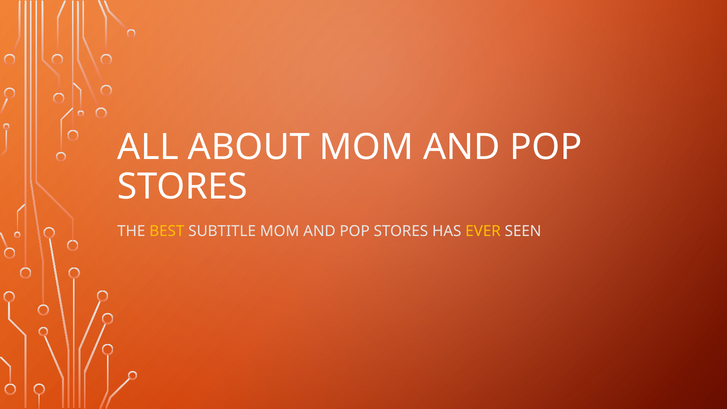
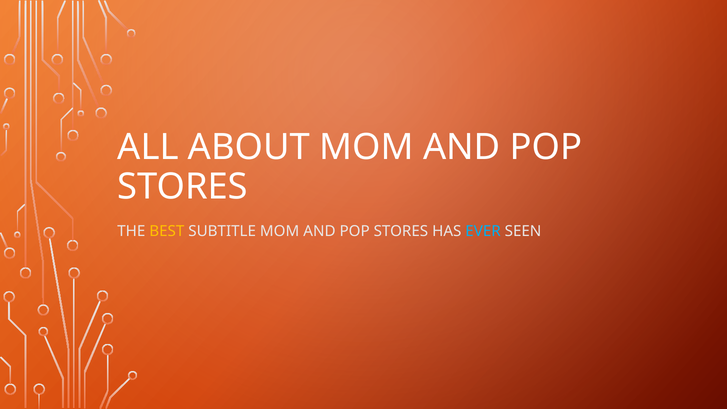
EVER colour: yellow -> light blue (483, 231)
